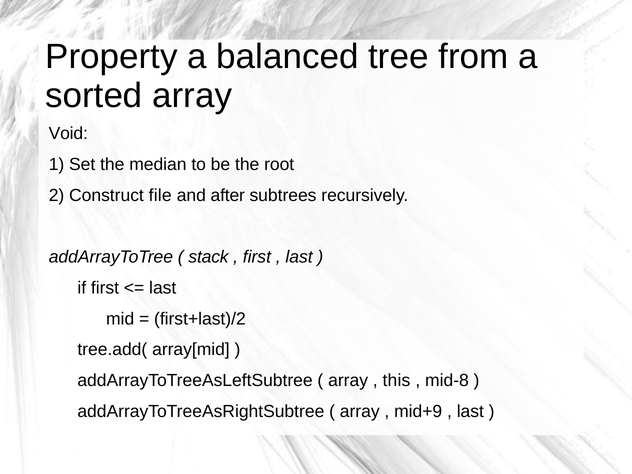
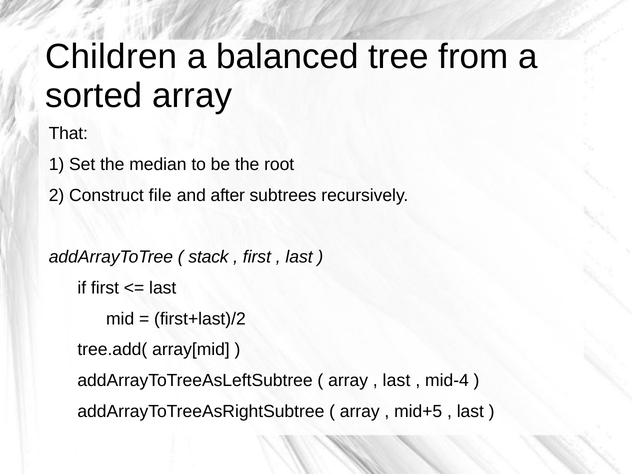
Property: Property -> Children (111, 57)
Void: Void -> That (68, 133)
this: this -> last (396, 381)
mid-8: mid-8 -> mid-4 (447, 381)
mid+9: mid+9 -> mid+5 (418, 411)
